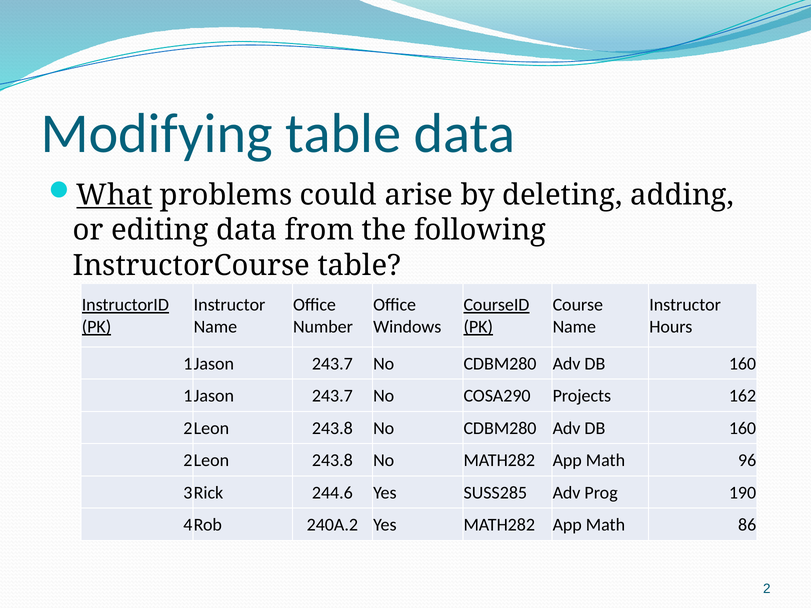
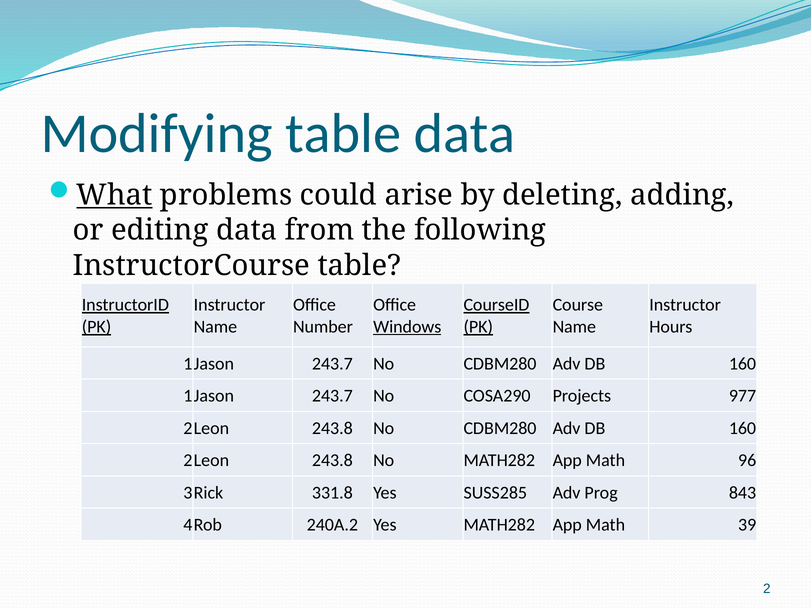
Windows underline: none -> present (407, 327)
162: 162 -> 977 (743, 396)
244.6: 244.6 -> 331.8 (332, 493)
190: 190 -> 843 (743, 493)
86: 86 -> 39 (747, 525)
